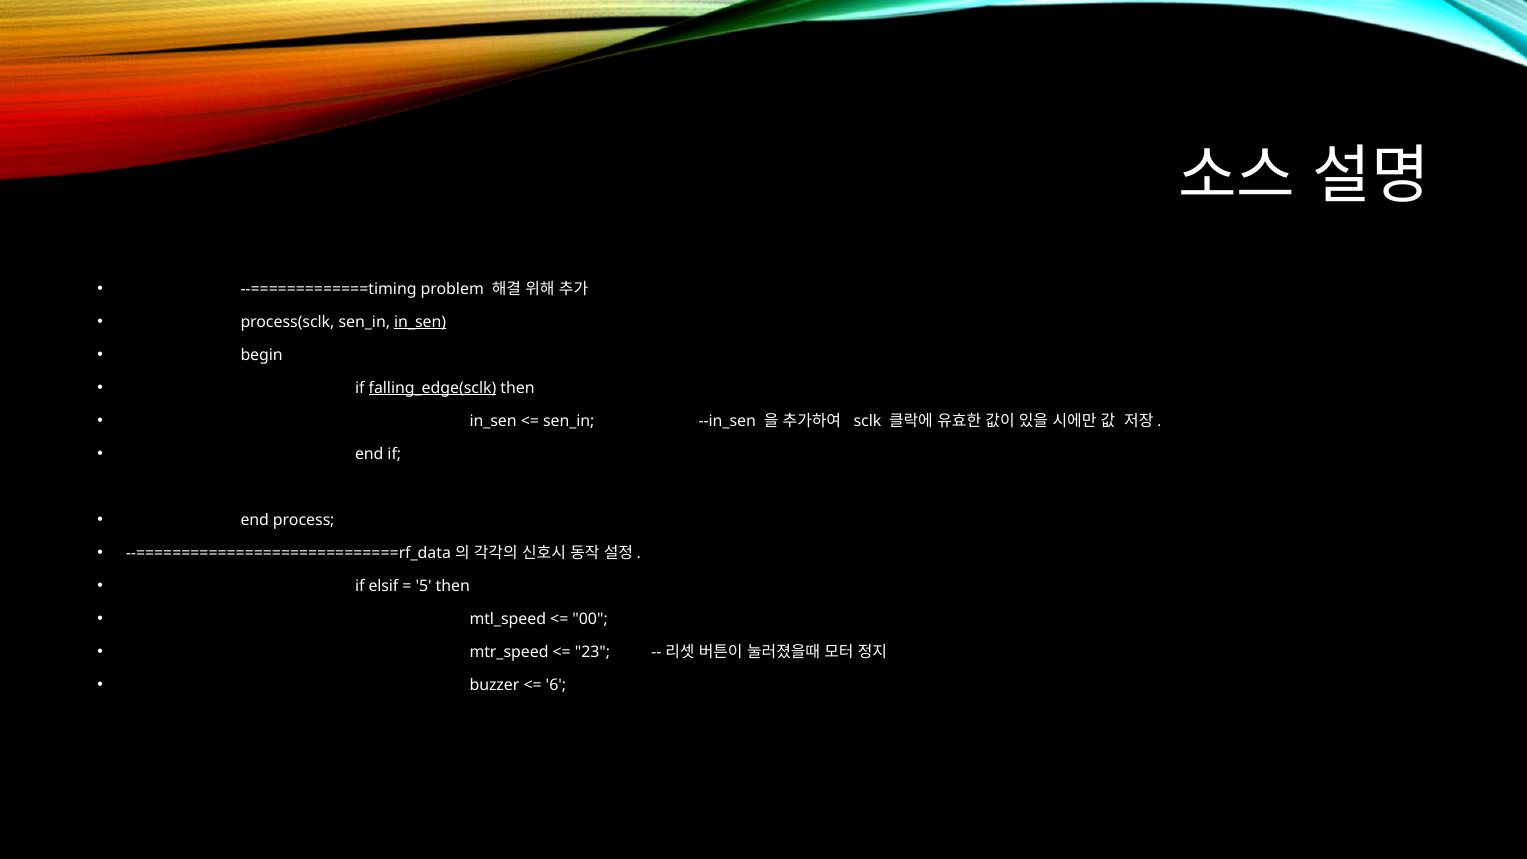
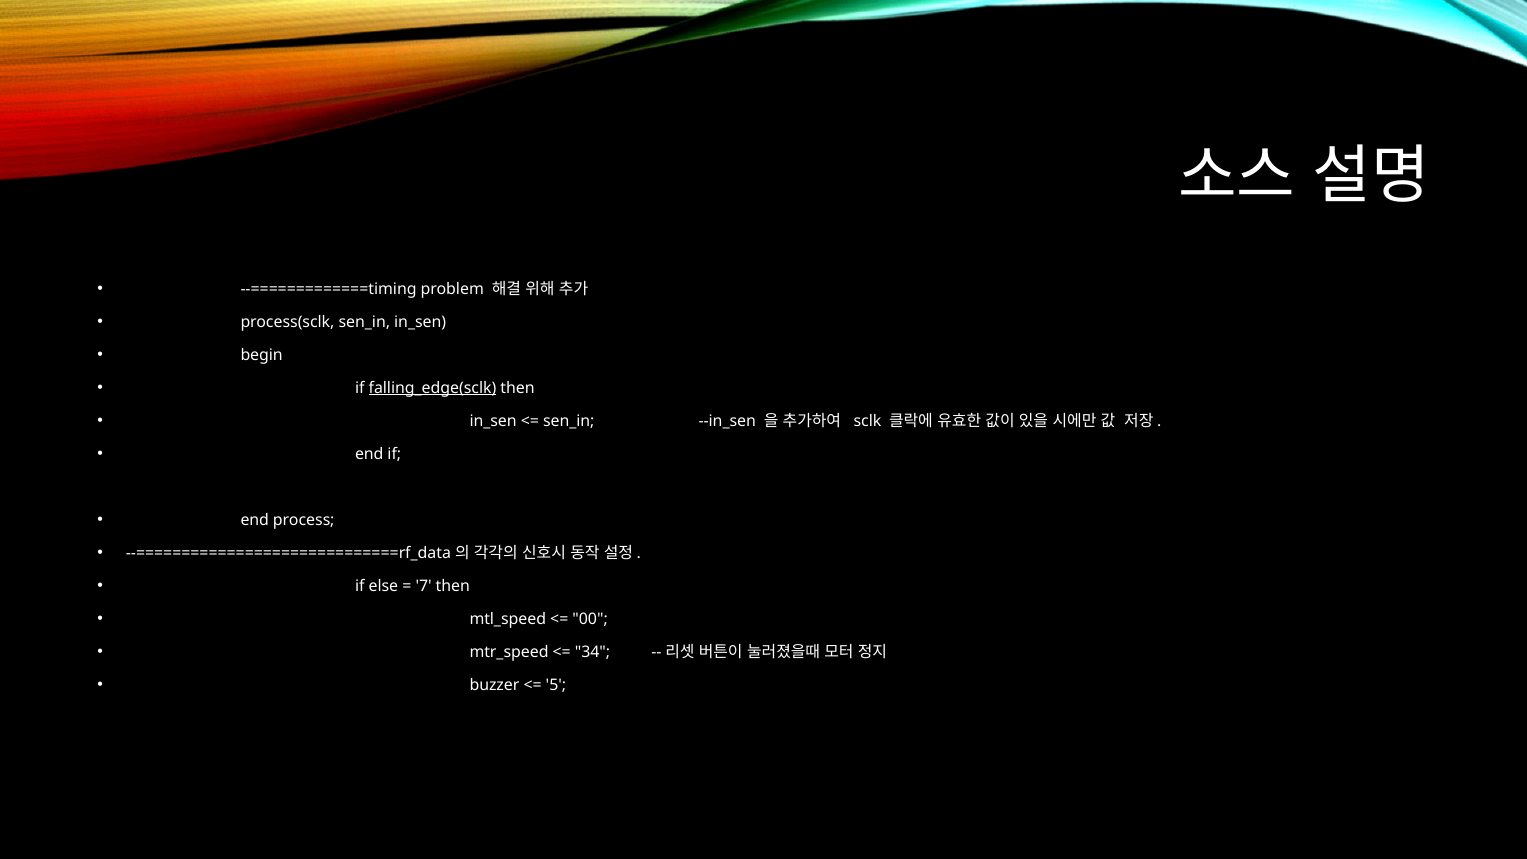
in_sen underline: present -> none (420, 322)
elsif: elsif -> else (383, 586)
5: 5 -> 7 (424, 586)
23: 23 -> 34 (593, 652)
6: 6 -> 5 (556, 685)
